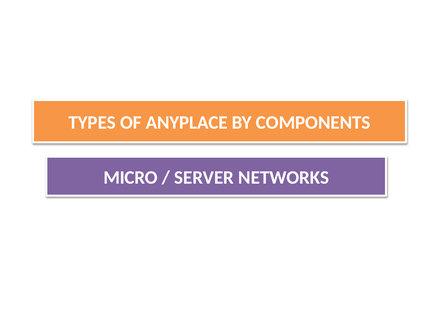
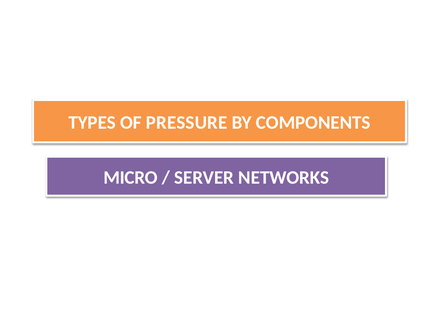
ANYPLACE: ANYPLACE -> PRESSURE (187, 122)
